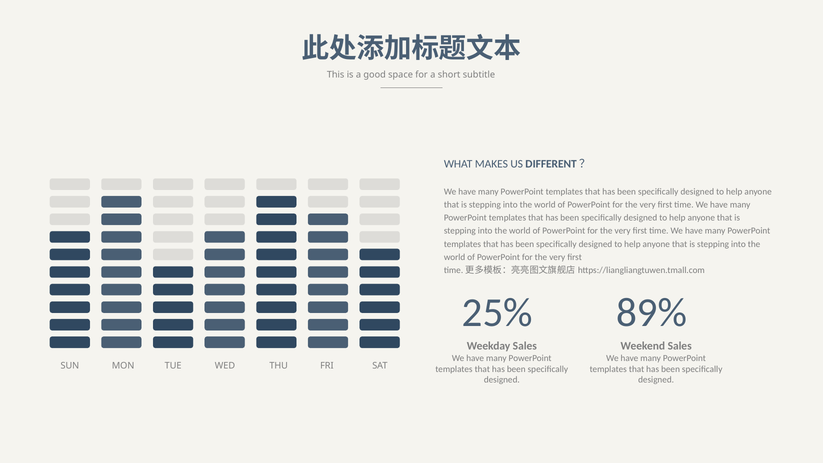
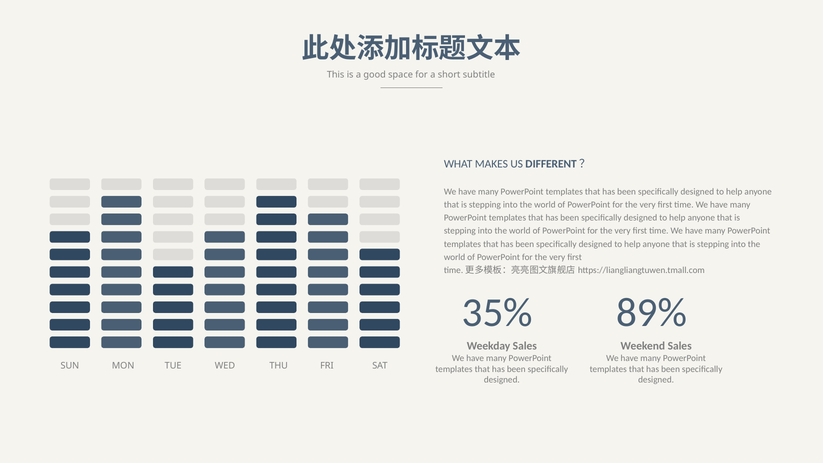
25%: 25% -> 35% (497, 313)
